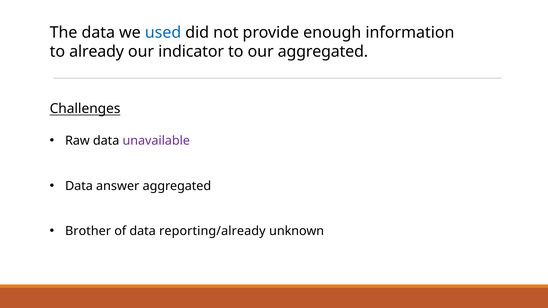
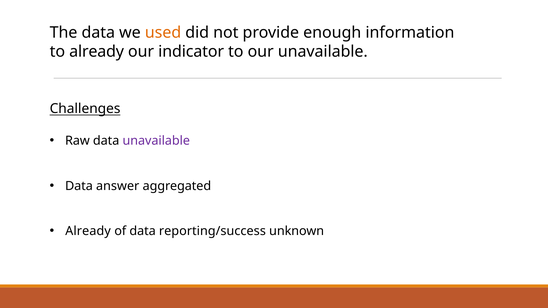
used colour: blue -> orange (163, 33)
our aggregated: aggregated -> unavailable (323, 52)
Brother: Brother -> Already (88, 231)
reporting/already: reporting/already -> reporting/success (212, 231)
